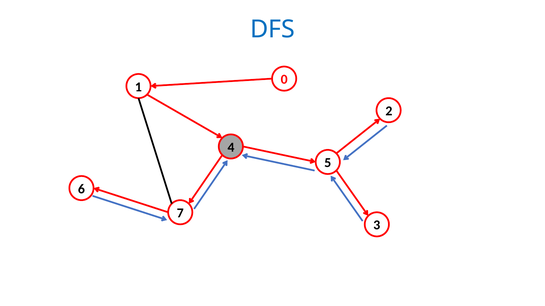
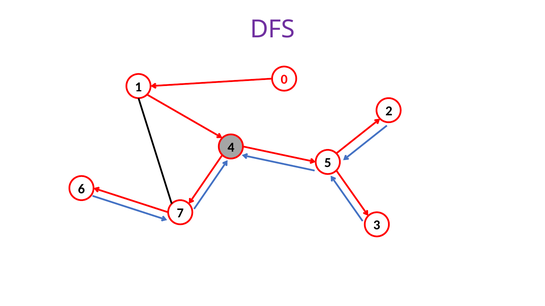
DFS colour: blue -> purple (272, 29)
